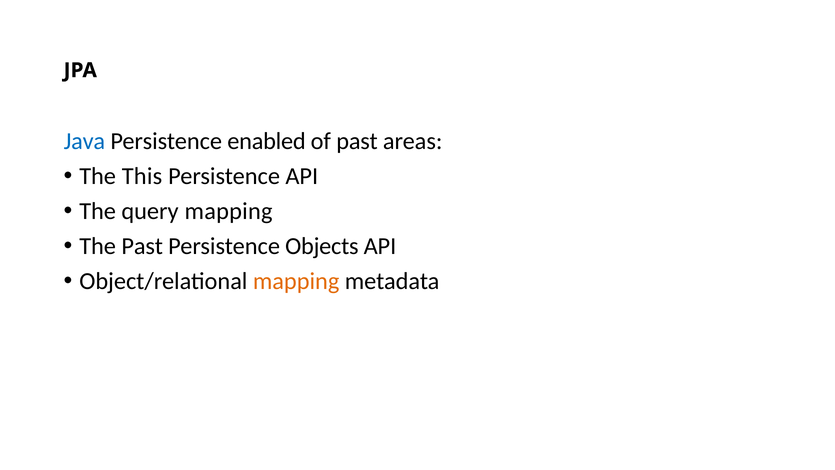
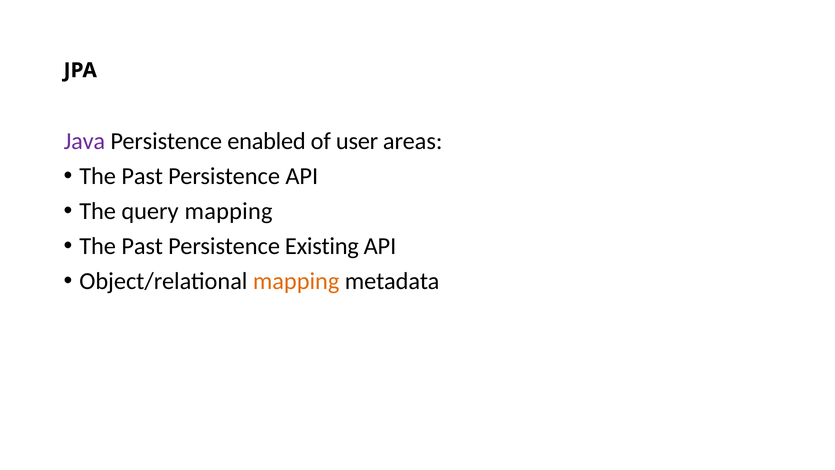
Java colour: blue -> purple (84, 141)
of past: past -> user (357, 141)
This: This -> Past (142, 176)
Objects: Objects -> Existing (322, 246)
